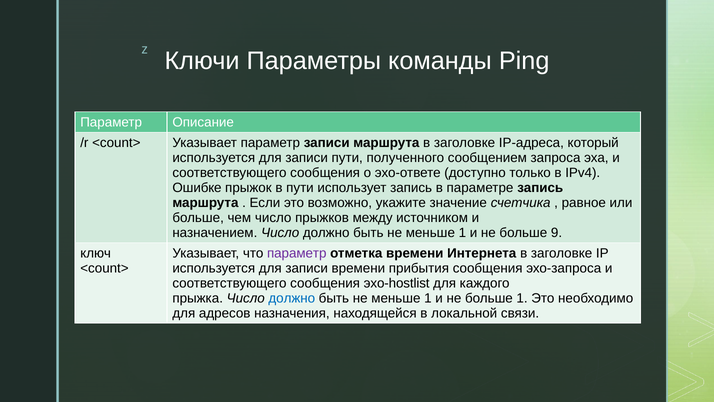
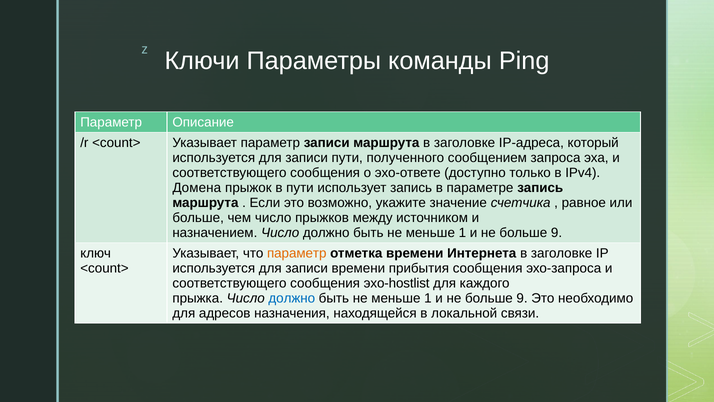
Ошибке: Ошибке -> Домена (197, 188)
параметр colour: purple -> orange (297, 253)
1: 1 -> 9 (522, 298)
